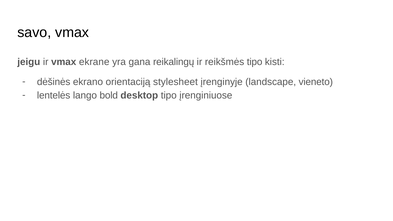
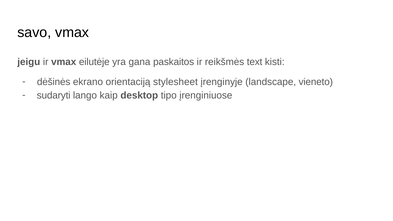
ekrane: ekrane -> eilutėje (94, 62)
reikalingų: reikalingų -> paskaitos (174, 62)
reikšmės tipo: tipo -> text (255, 62)
lentelės: lentelės -> sudaryti (54, 95)
bold: bold -> kaip (109, 95)
